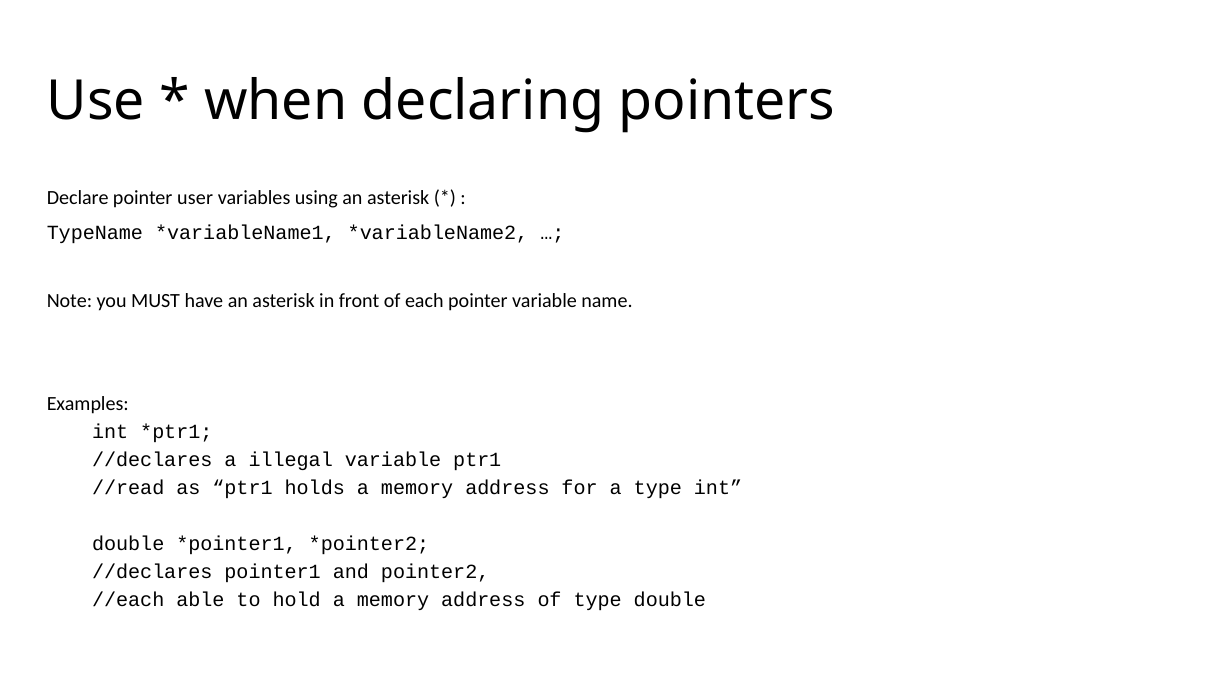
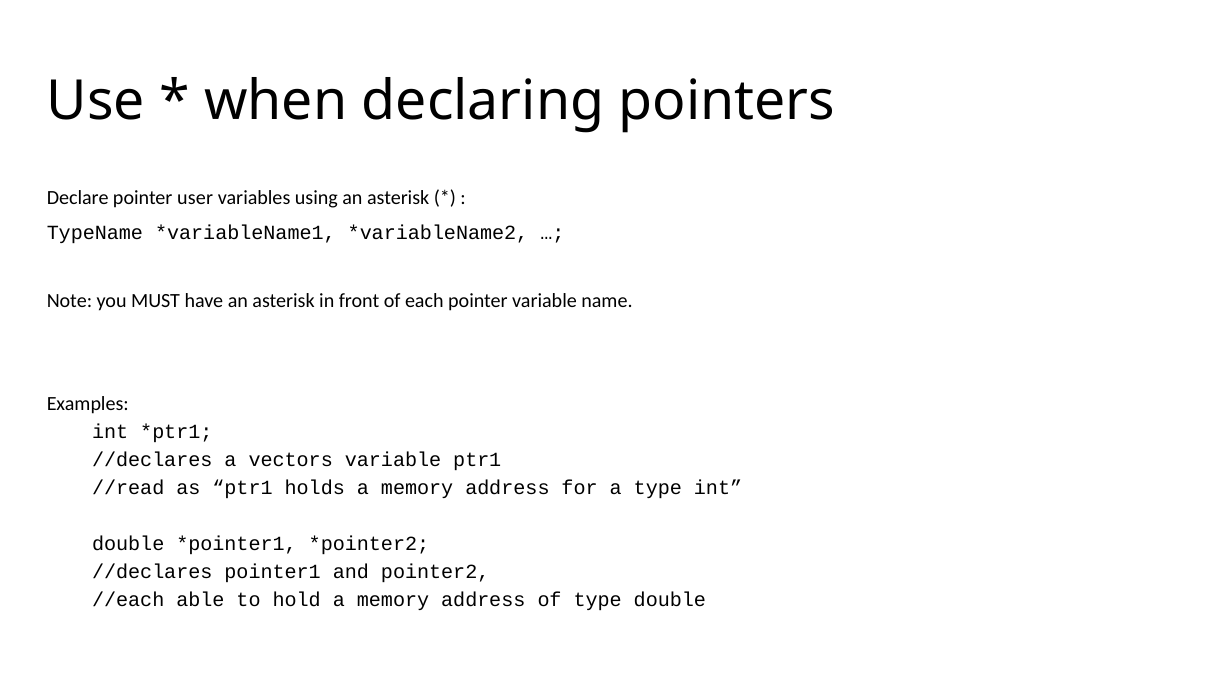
illegal: illegal -> vectors (291, 460)
